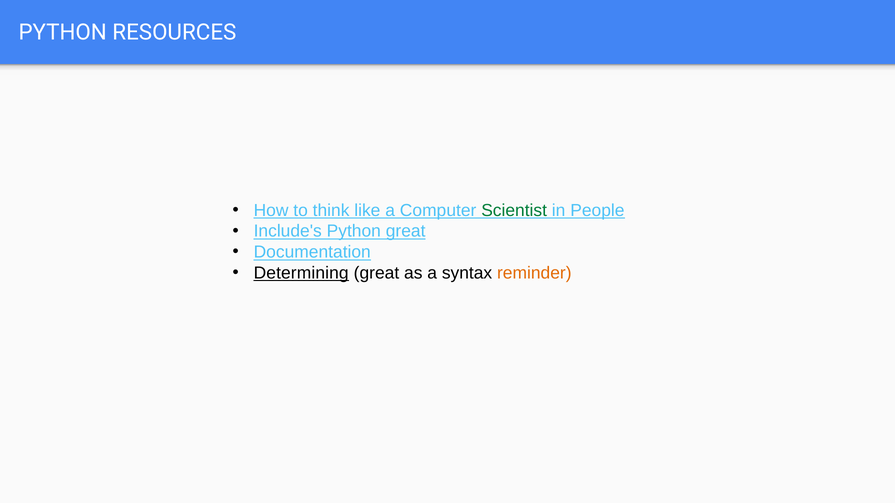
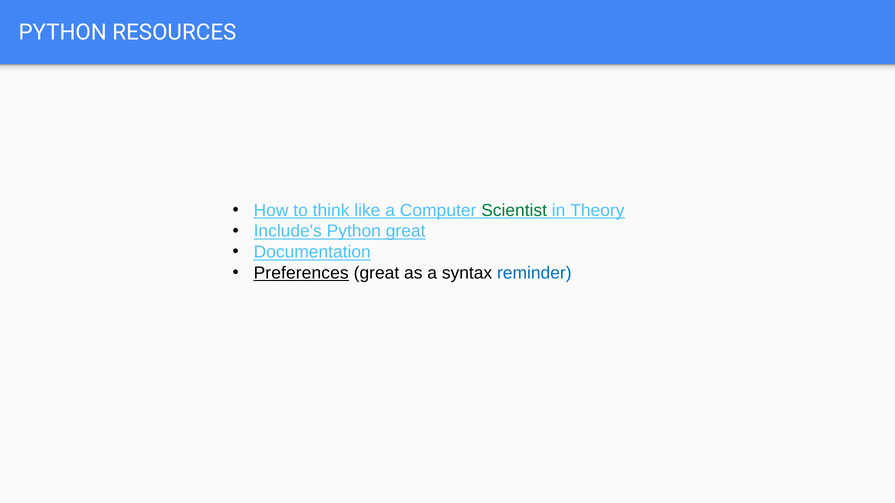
People: People -> Theory (597, 211)
Determining: Determining -> Preferences (301, 273)
reminder colour: orange -> blue (534, 273)
